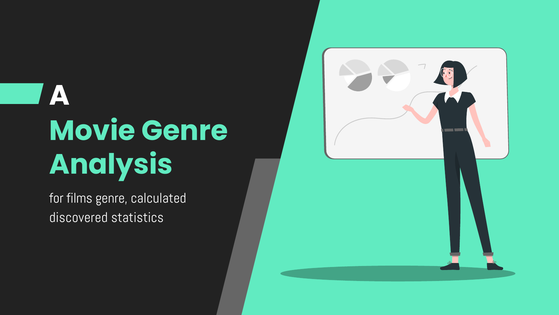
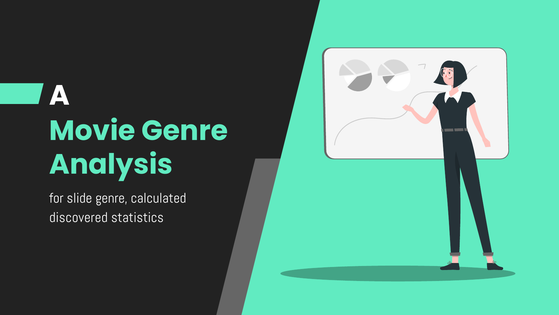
films: films -> slide (79, 198)
